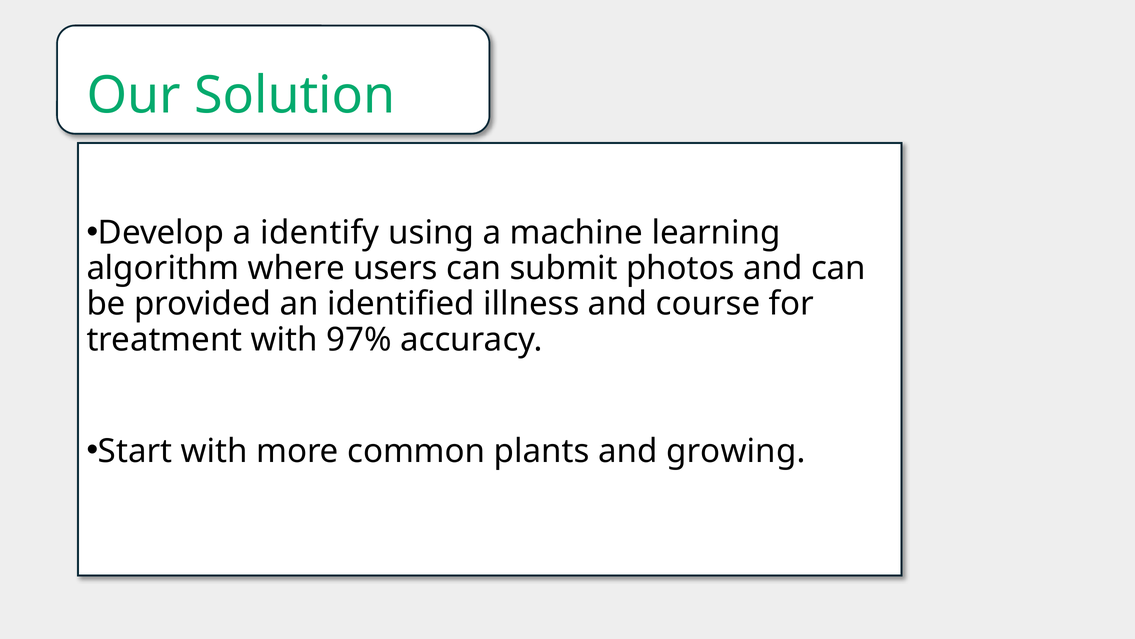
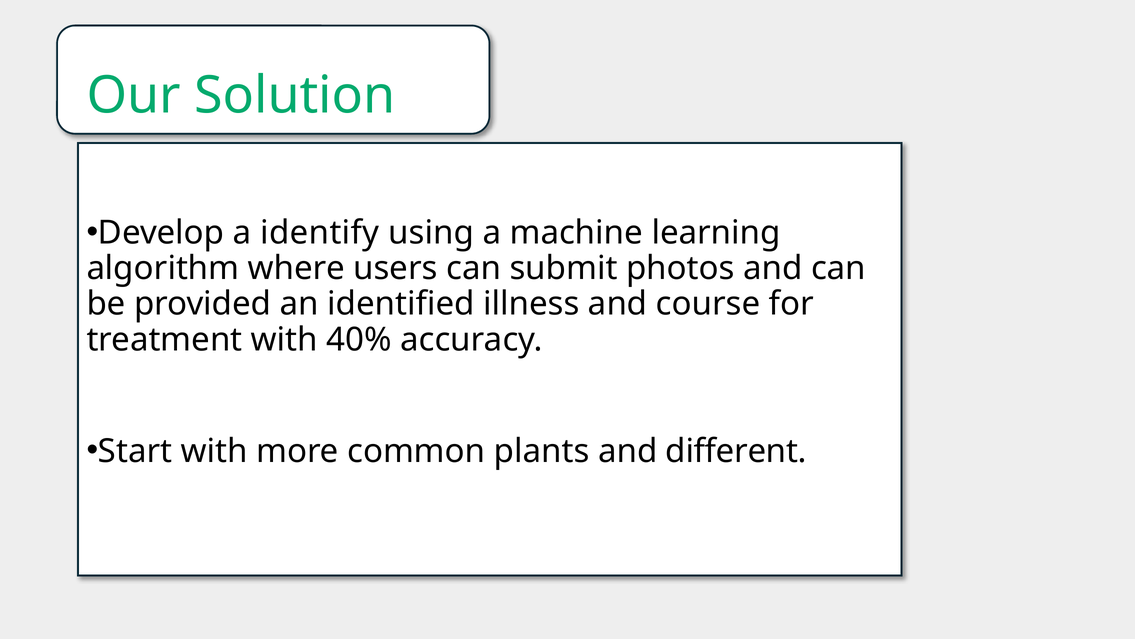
97%: 97% -> 40% (359, 339)
growing: growing -> different (736, 451)
